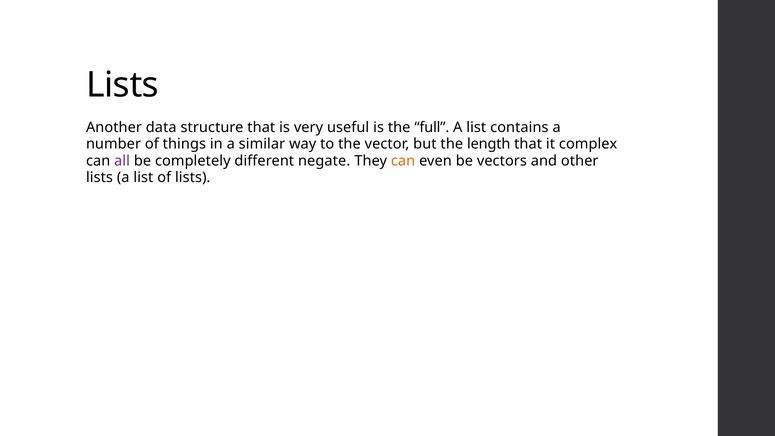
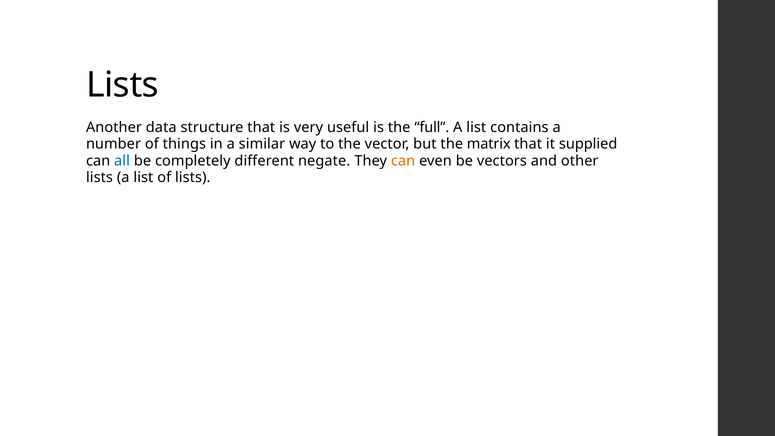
length: length -> matrix (489, 144)
complex: complex -> supplied (588, 144)
all colour: purple -> blue (122, 161)
